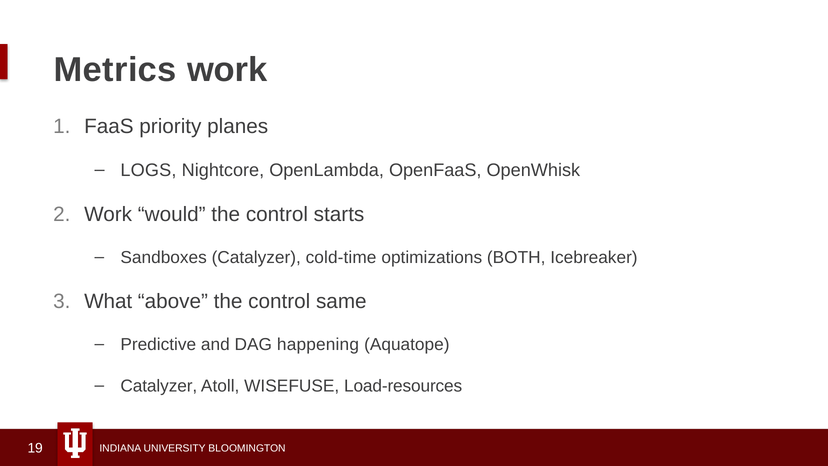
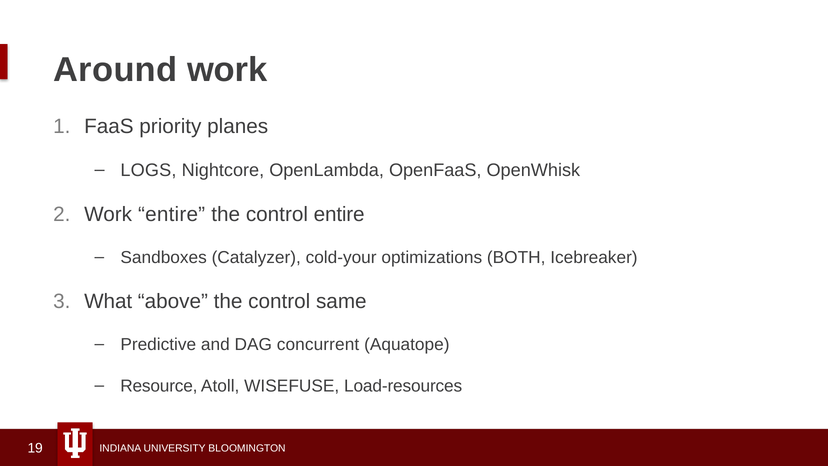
Metrics: Metrics -> Around (115, 70)
Work would: would -> entire (172, 214)
control starts: starts -> entire (339, 214)
cold-time: cold-time -> cold-your (341, 257)
happening: happening -> concurrent (318, 344)
Catalyzer: Catalyzer -> Resource (159, 386)
